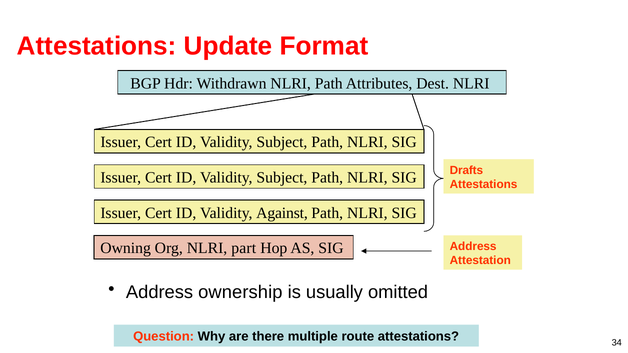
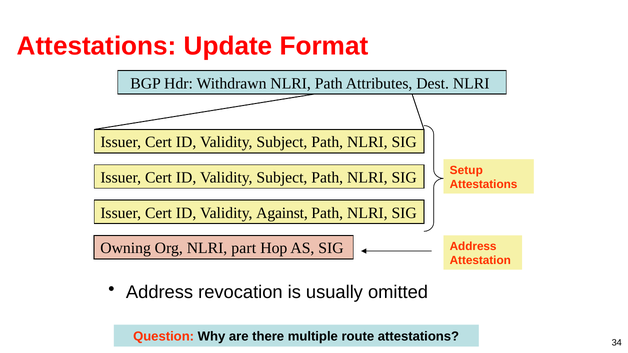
Drafts: Drafts -> Setup (466, 170)
ownership: ownership -> revocation (240, 293)
